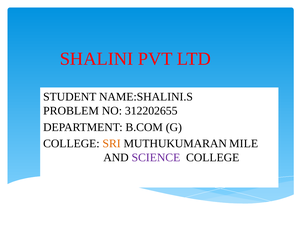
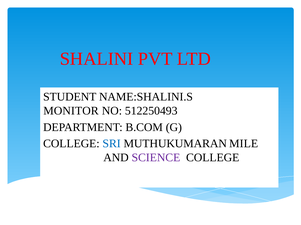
PROBLEM: PROBLEM -> MONITOR (71, 111)
312202655: 312202655 -> 512250493 (151, 111)
SRI colour: orange -> blue (112, 144)
